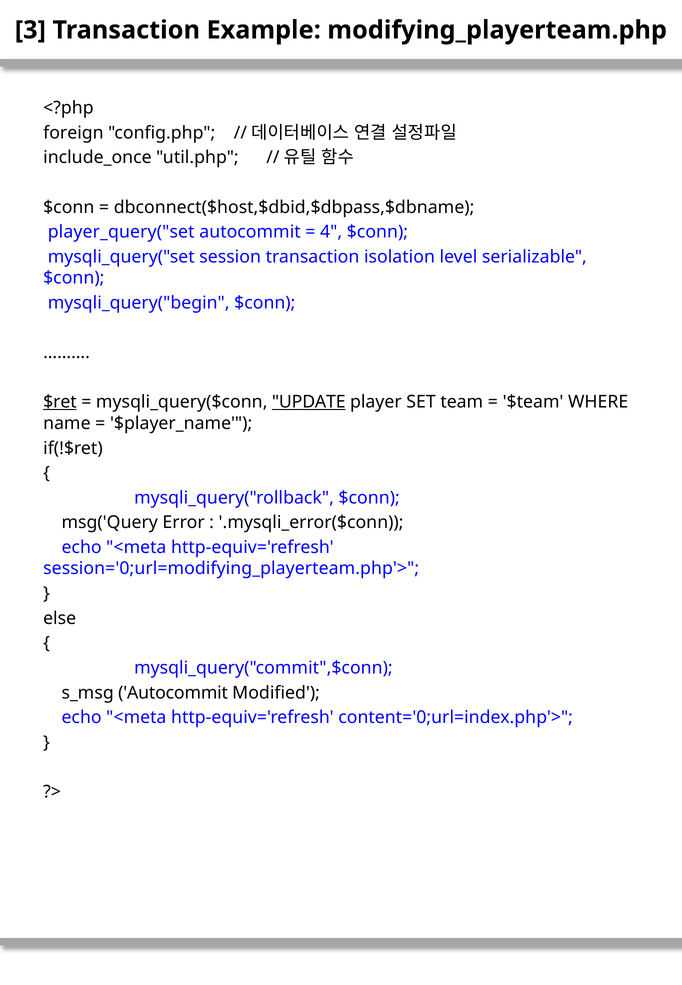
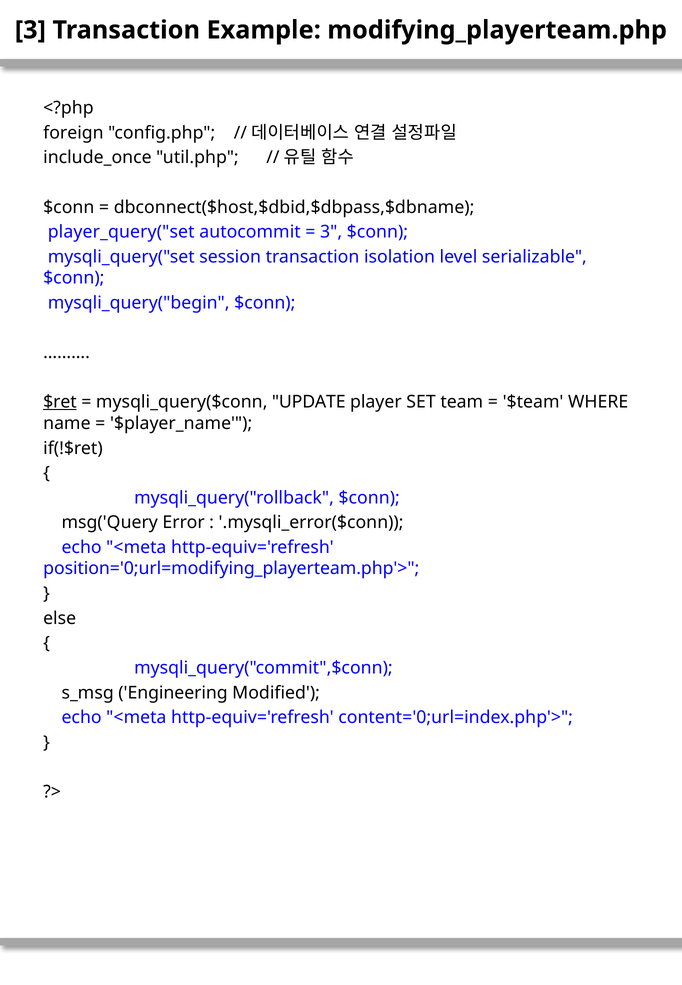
4: 4 -> 3 (331, 232)
UPDATE underline: present -> none (309, 402)
session='0;url=modifying_playerteam.php'>: session='0;url=modifying_playerteam.php'> -> position='0;url=modifying_playerteam.php'> (231, 569)
s_msg Autocommit: Autocommit -> Engineering (173, 693)
